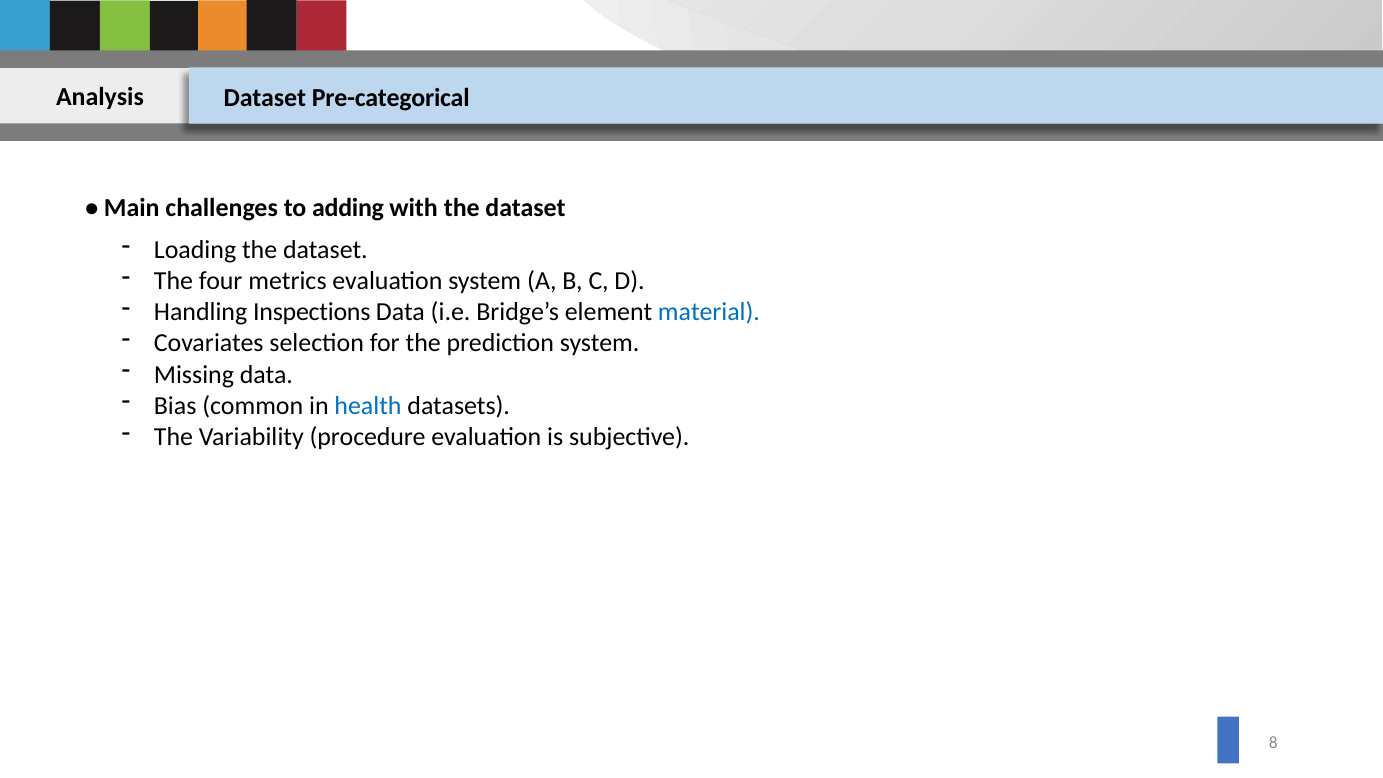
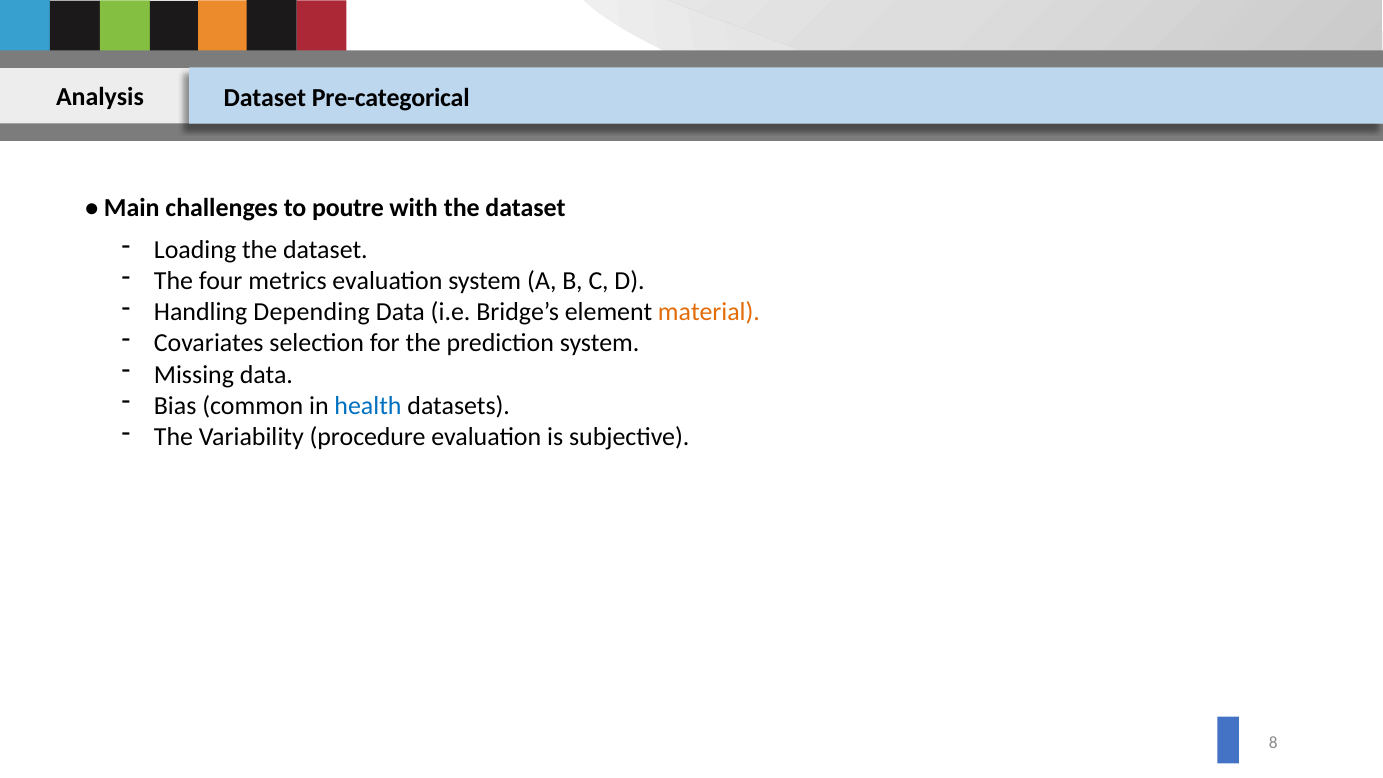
adding: adding -> poutre (348, 208)
Inspections: Inspections -> Depending (312, 312)
material colour: blue -> orange (709, 312)
